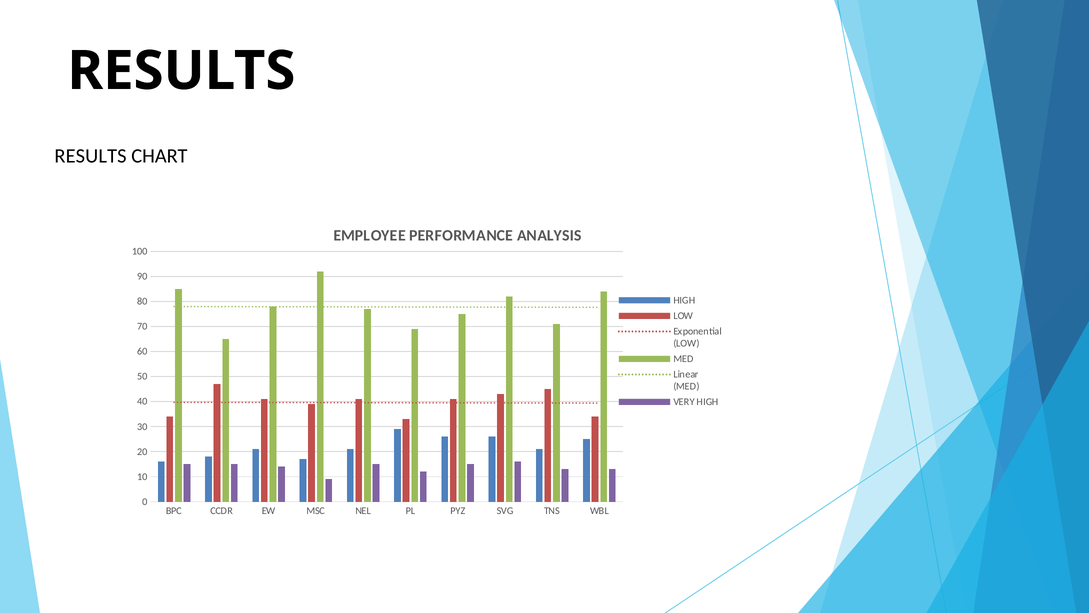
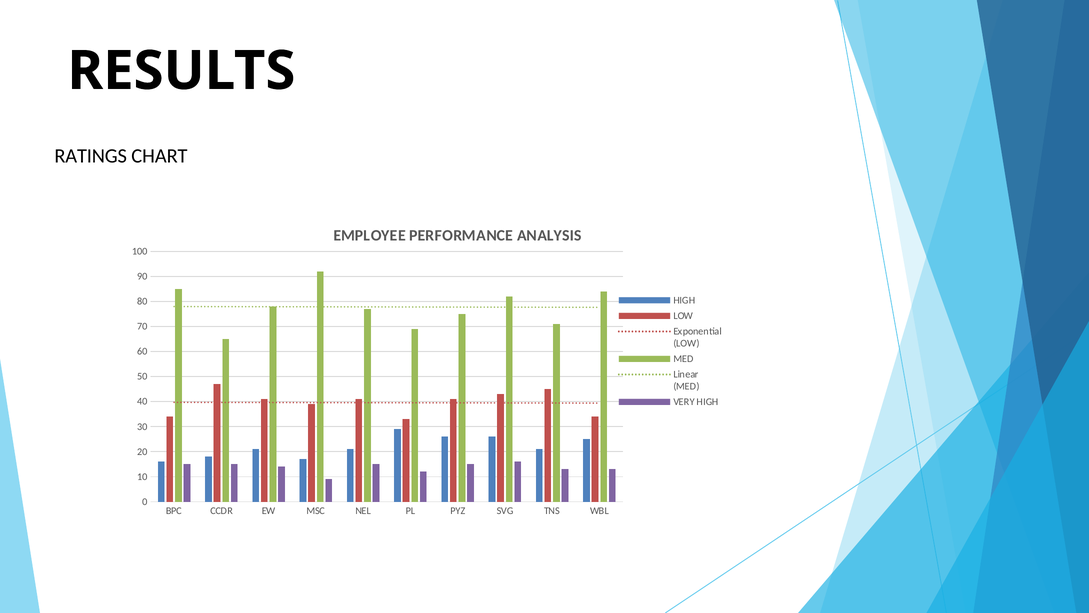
RESULTS: RESULTS -> RATINGS (91, 156)
